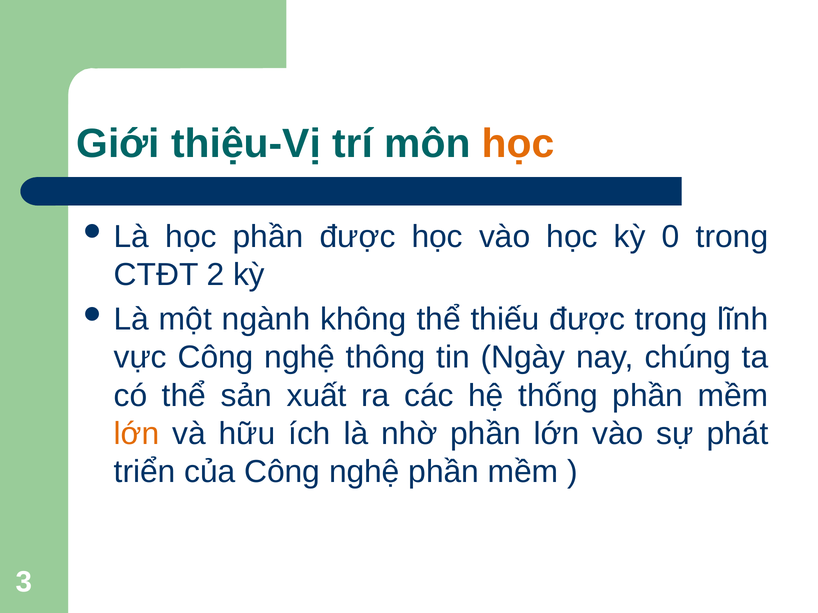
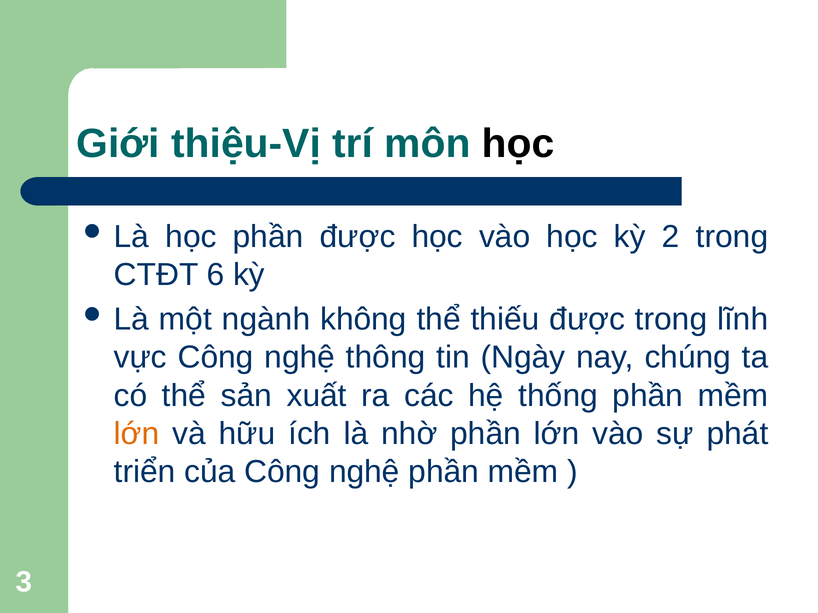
học colour: orange -> black (518, 144)
0: 0 -> 2 (671, 237)
2: 2 -> 6 (216, 275)
